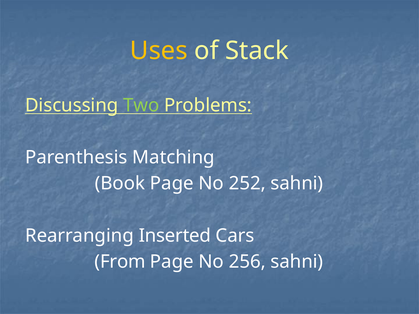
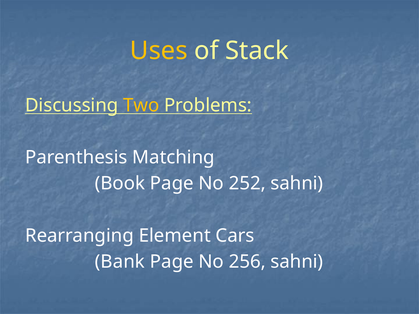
Two colour: light green -> yellow (141, 105)
Inserted: Inserted -> Element (175, 236)
From: From -> Bank (120, 262)
